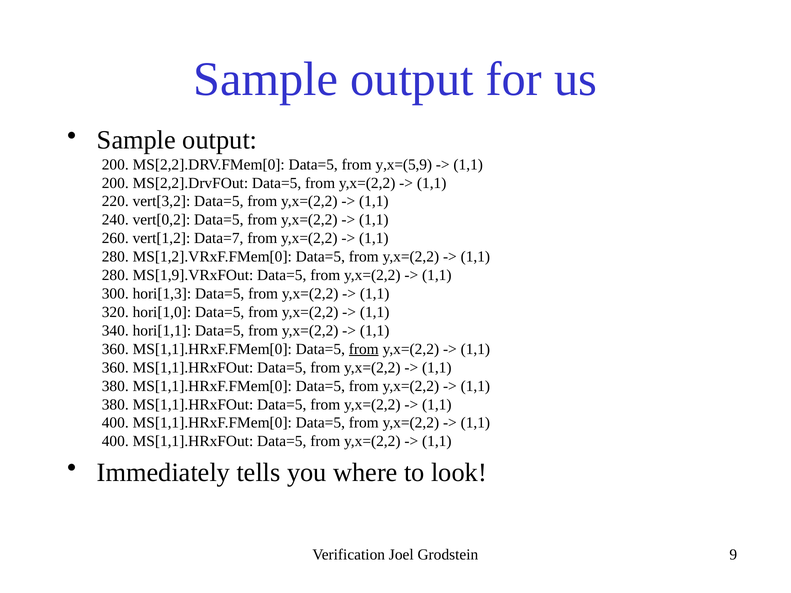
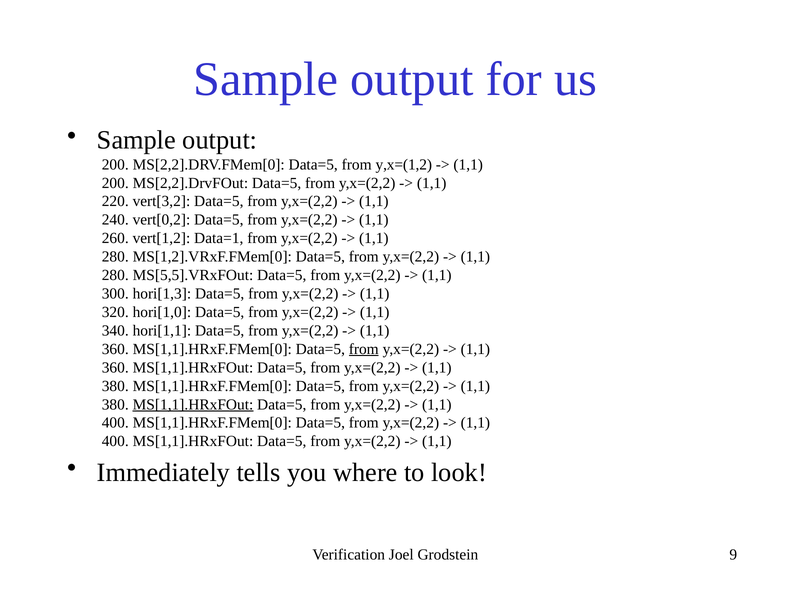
y,x=(5,9: y,x=(5,9 -> y,x=(1,2 (404, 165)
Data=7: Data=7 -> Data=1 (219, 238)
MS[1,9].VRxFOut: MS[1,9].VRxFOut -> MS[5,5].VRxFOut (193, 275)
MS[1,1].HRxFOut underline: none -> present (193, 405)
